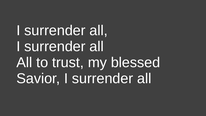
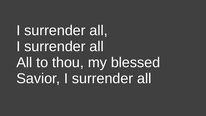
trust: trust -> thou (68, 62)
